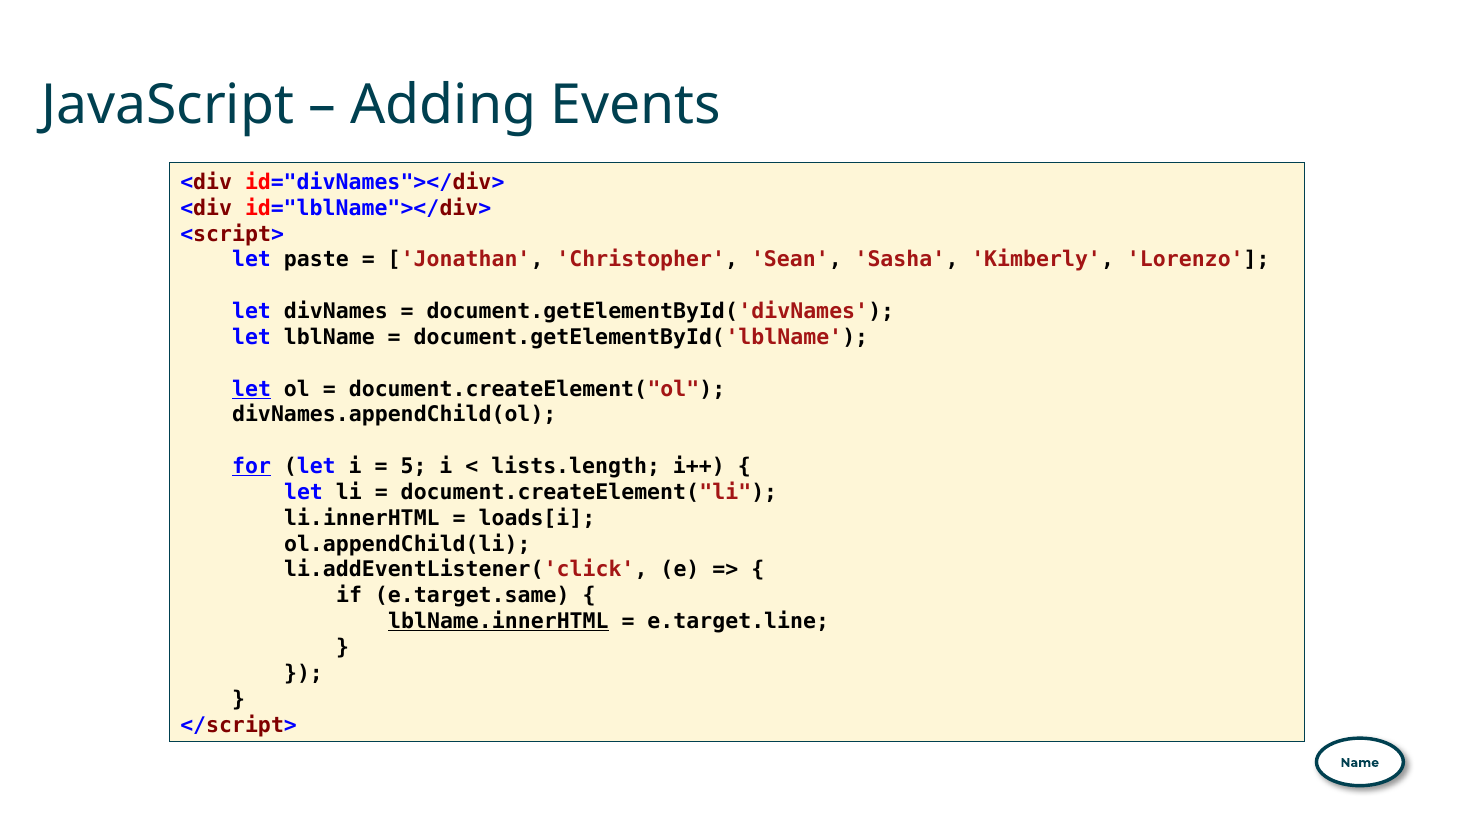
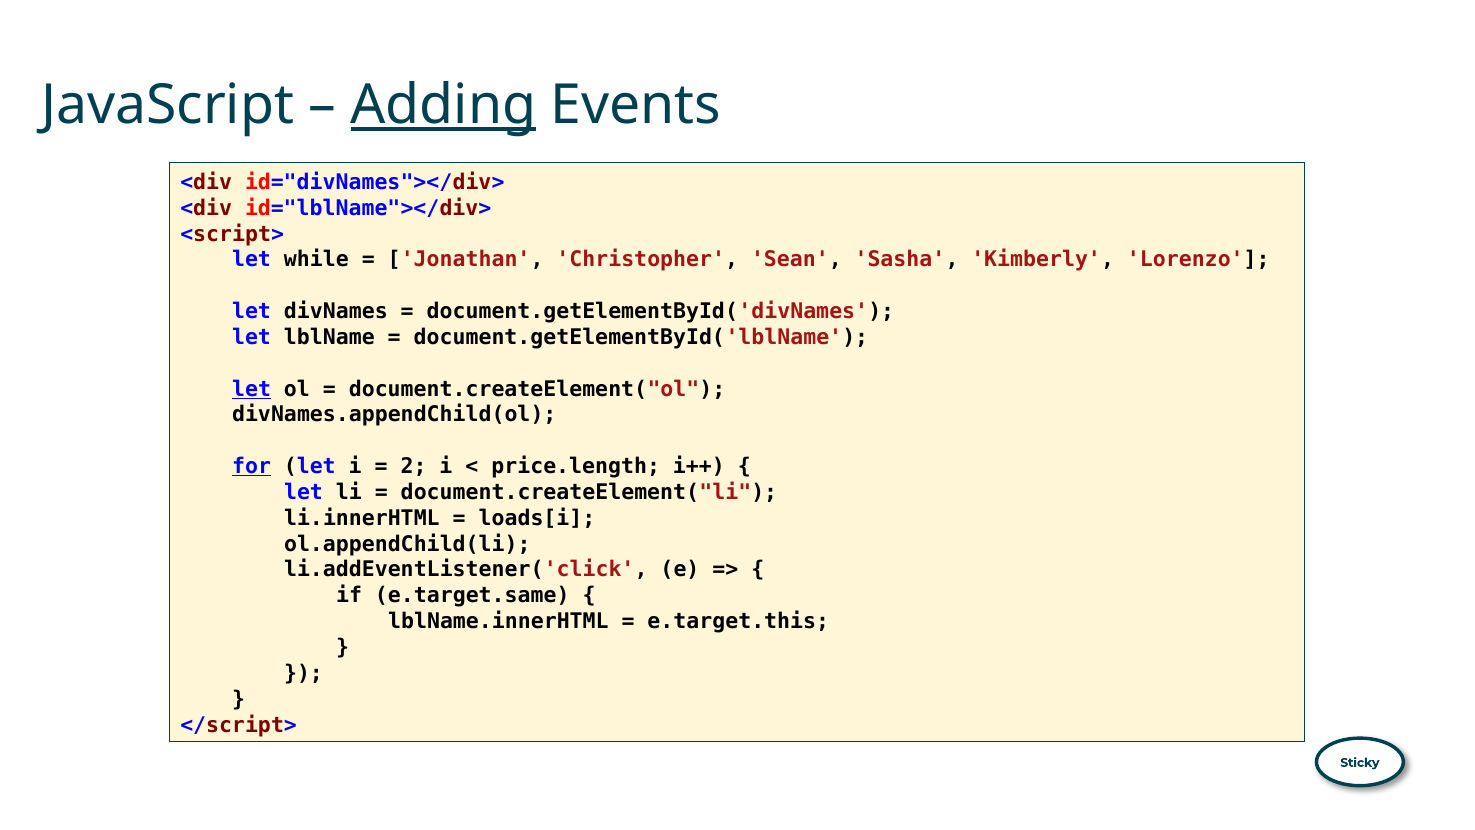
Adding underline: none -> present (443, 105)
paste: paste -> while (316, 260)
5: 5 -> 2 (414, 466)
lists.length: lists.length -> price.length (576, 466)
lblName.innerHTML underline: present -> none (498, 621)
e.target.line: e.target.line -> e.target.this (738, 621)
Name: Name -> Sticky (1360, 762)
